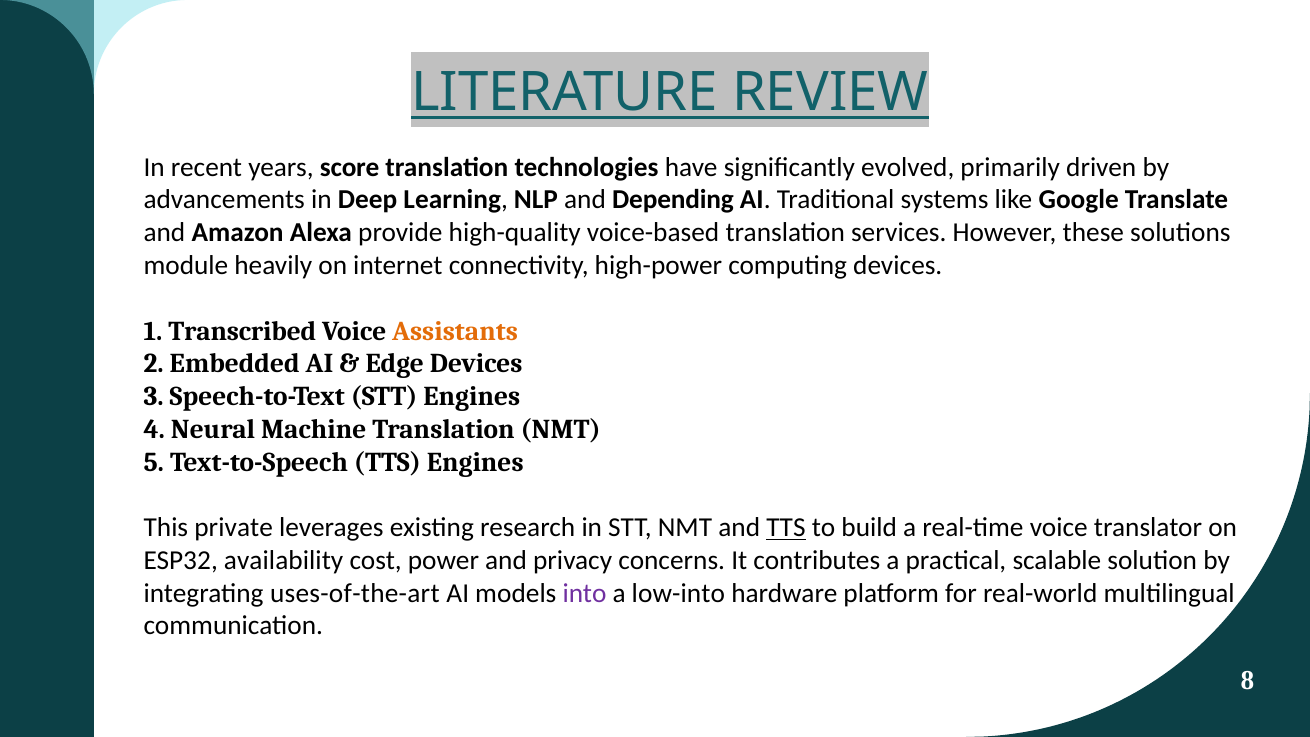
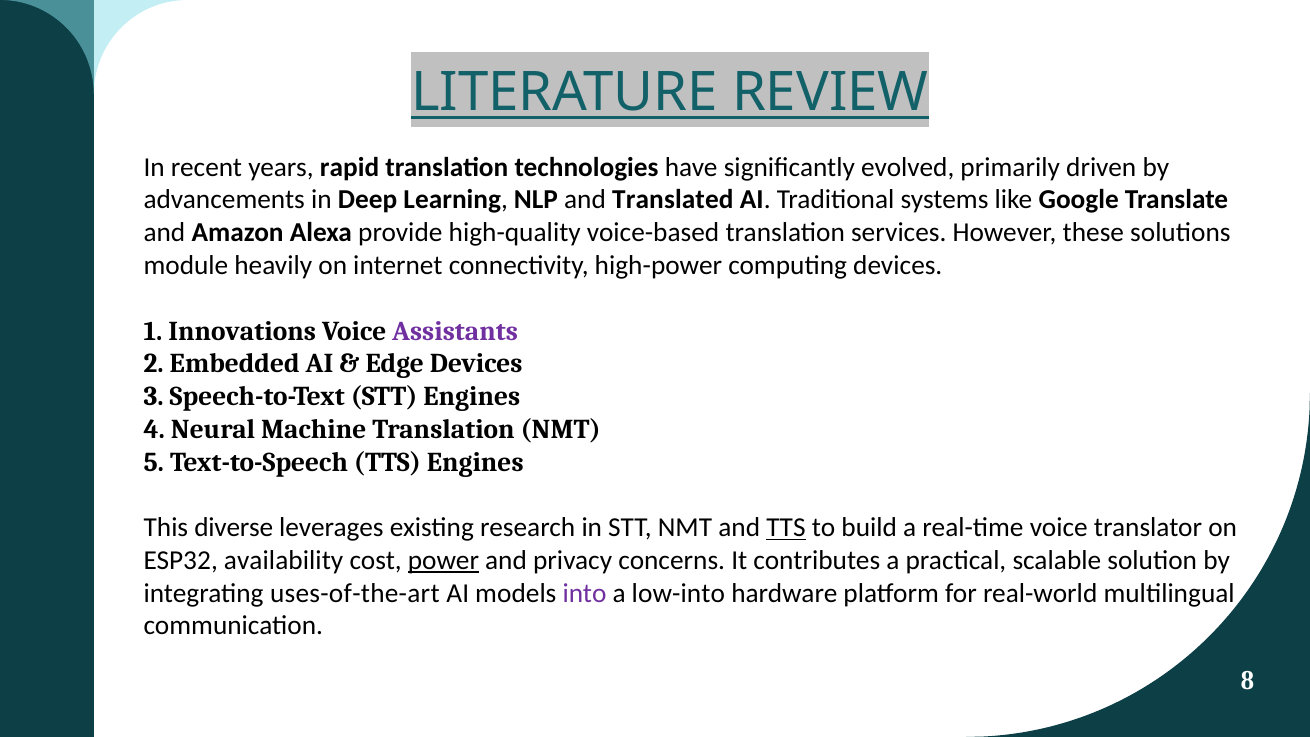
score: score -> rapid (350, 167)
Depending: Depending -> Translated (673, 200)
Transcribed: Transcribed -> Innovations (242, 331)
Assistants colour: orange -> purple (455, 331)
private: private -> diverse (234, 528)
power underline: none -> present (443, 560)
